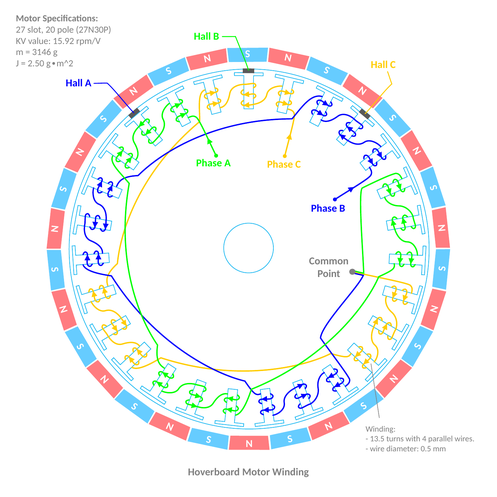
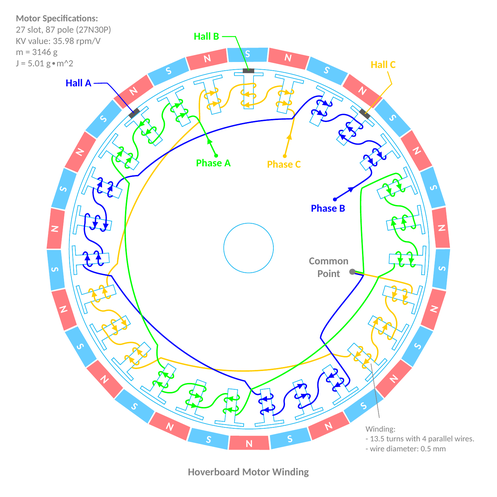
20: 20 -> 87 (50, 30)
15.92: 15.92 -> 35.98 (63, 41)
2.50: 2.50 -> 5.01 (36, 63)
